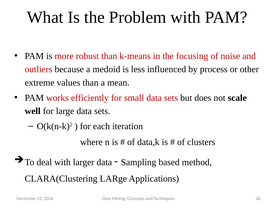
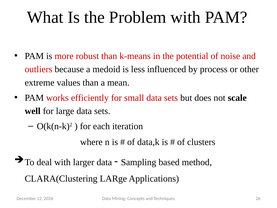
focusing: focusing -> potential (192, 56)
